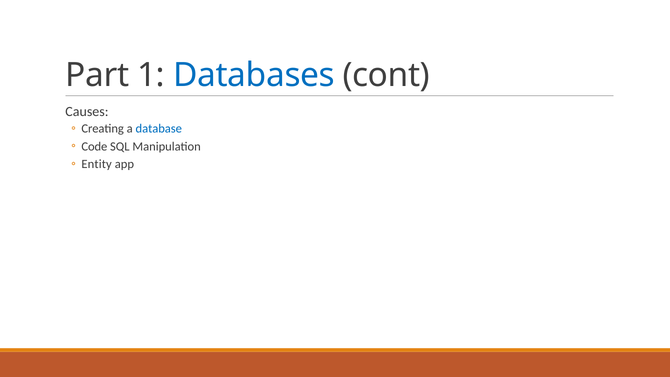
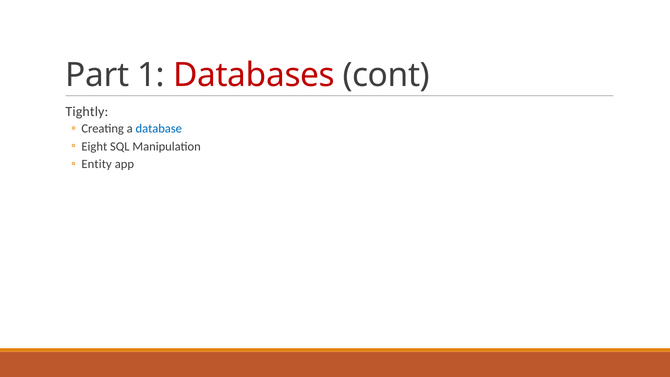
Databases colour: blue -> red (254, 75)
Causes: Causes -> Tightly (87, 111)
Code: Code -> Eight (94, 146)
